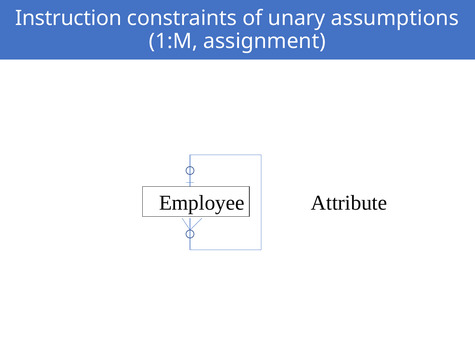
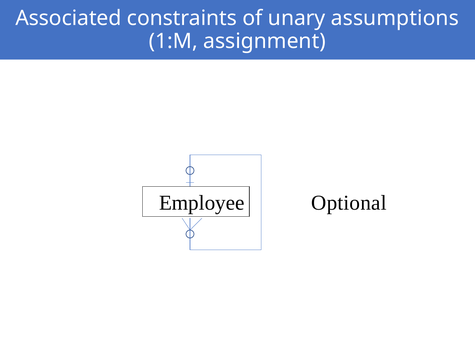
Instruction: Instruction -> Associated (68, 18)
Attribute: Attribute -> Optional (349, 203)
